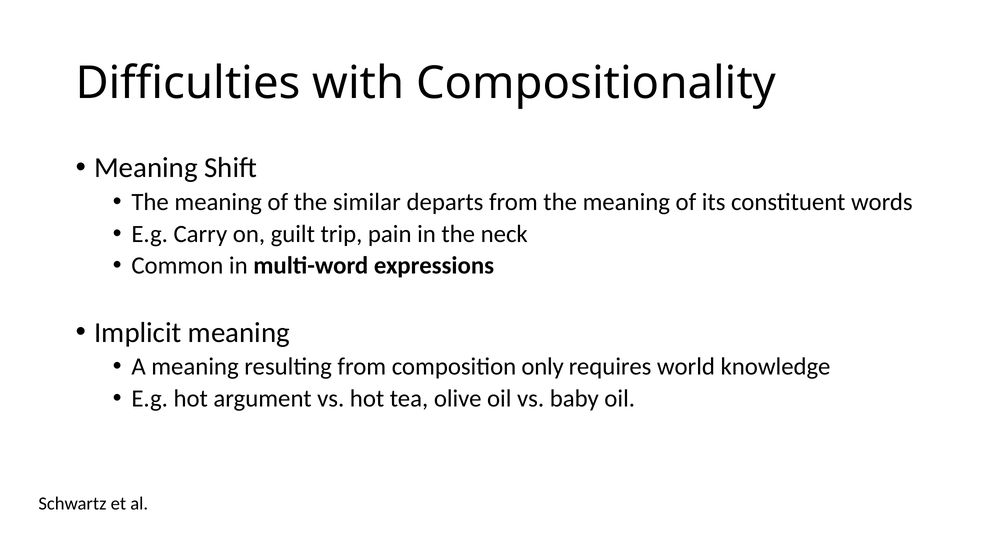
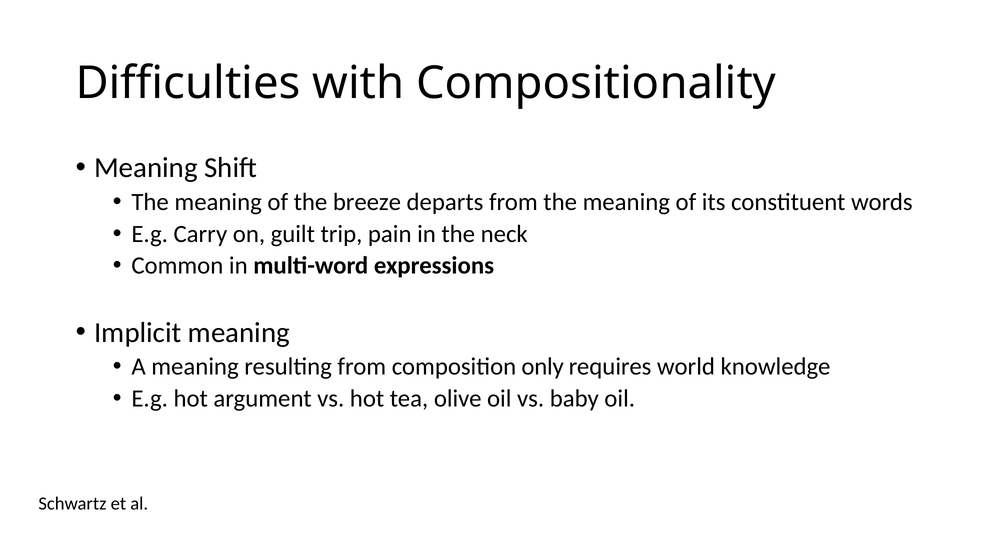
similar: similar -> breeze (367, 202)
